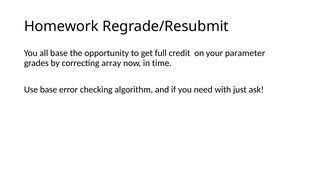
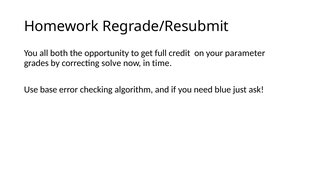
all base: base -> both (59, 53)
array: array -> solve (111, 63)
with: with -> blue (223, 90)
